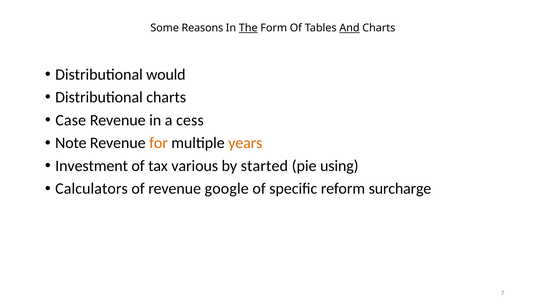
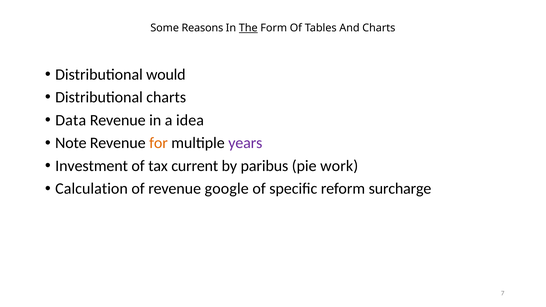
And underline: present -> none (349, 28)
Case: Case -> Data (71, 120)
cess: cess -> idea (190, 120)
years colour: orange -> purple (245, 143)
various: various -> current (195, 166)
started: started -> paribus (264, 166)
using: using -> work (339, 166)
Calculators: Calculators -> Calculation (92, 189)
